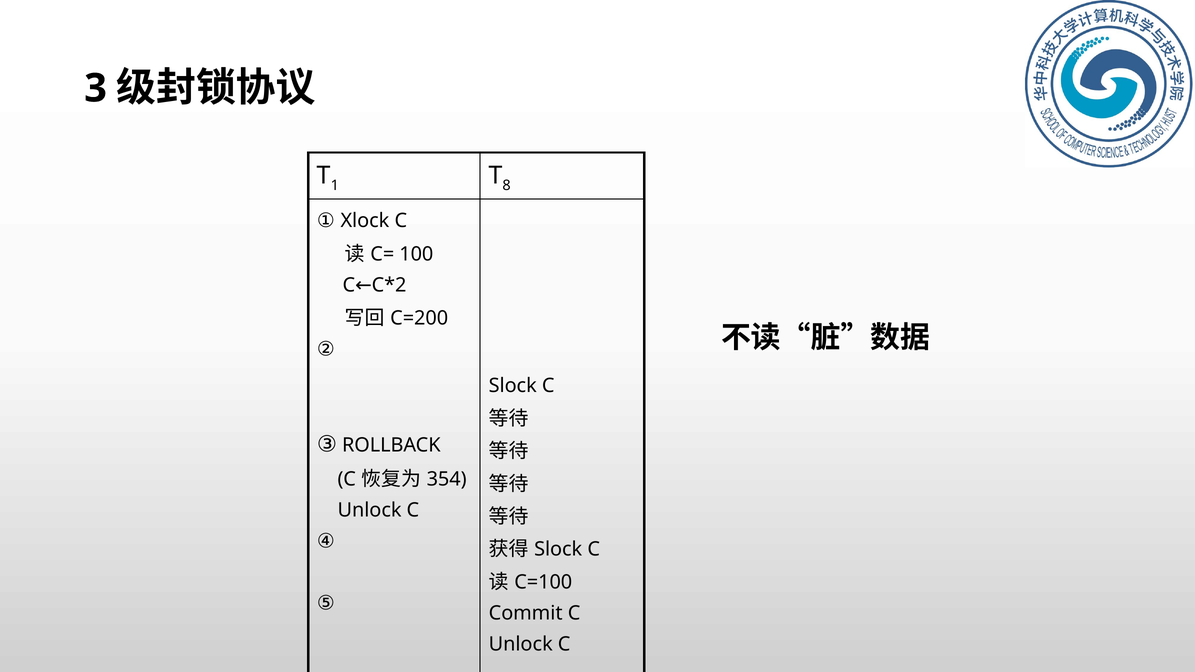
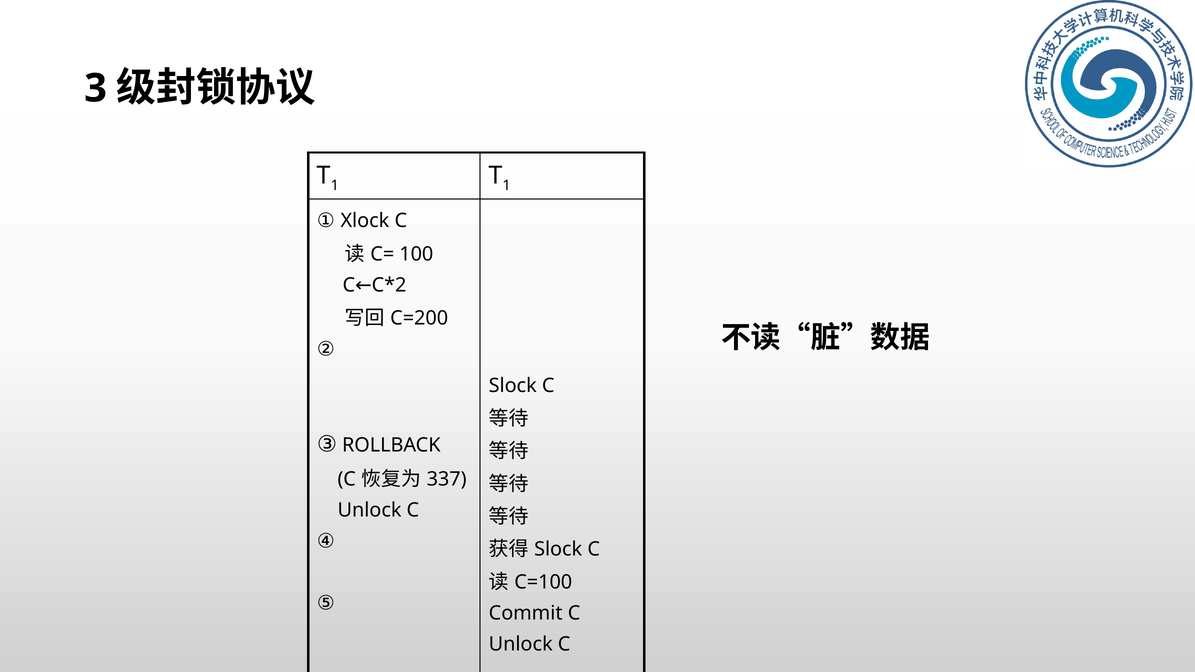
8: 8 -> 1 (507, 185)
354: 354 -> 337 (447, 479)
